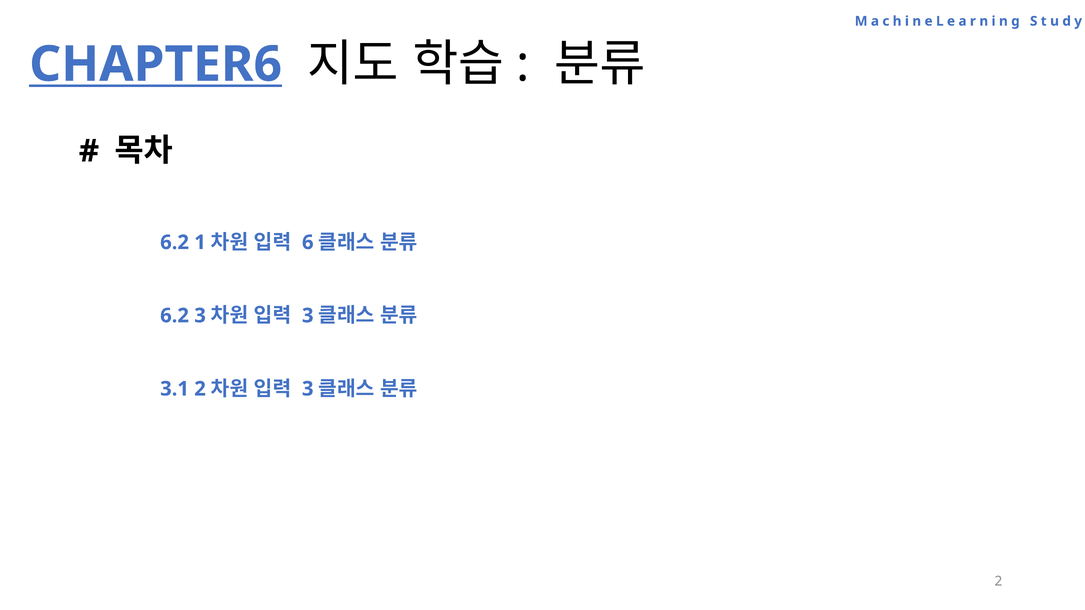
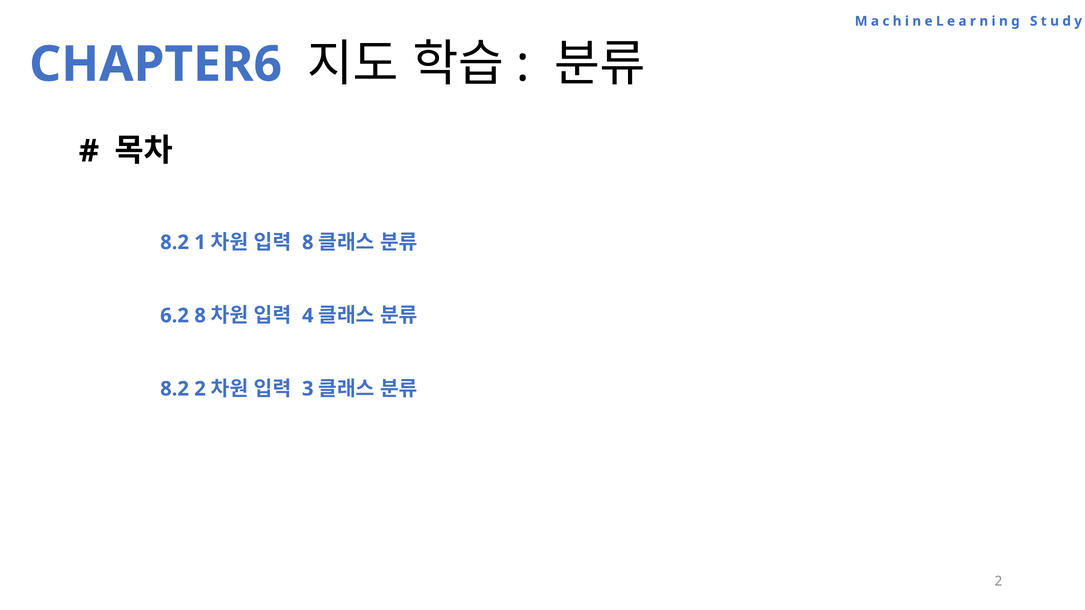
CHAPTER6 underline: present -> none (156, 64)
6.2: 6.2 -> 8.2 (175, 243)
6: 6 -> 8 (308, 243)
6.2 3: 3 -> 8 (200, 316)
3: 3 -> 4 (308, 316)
3.1: 3.1 -> 8.2 (175, 389)
